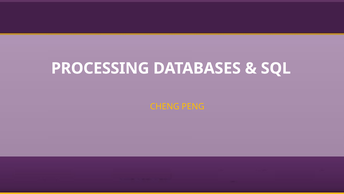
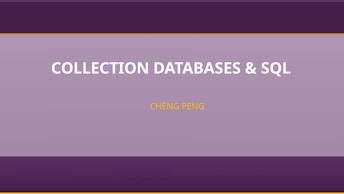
PROCESSING: PROCESSING -> COLLECTION (100, 68)
